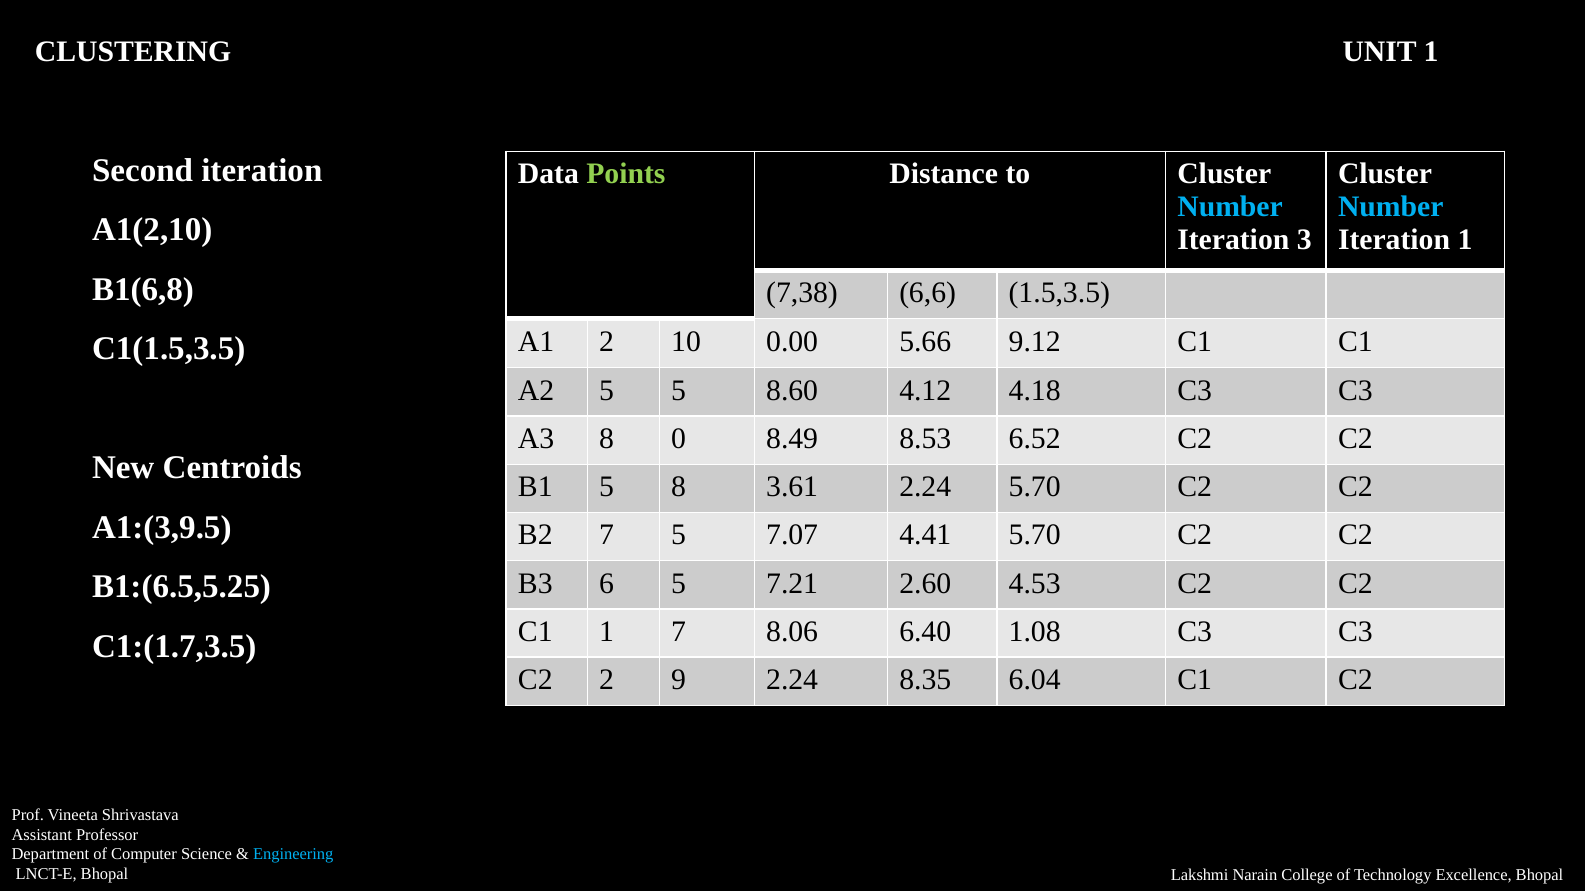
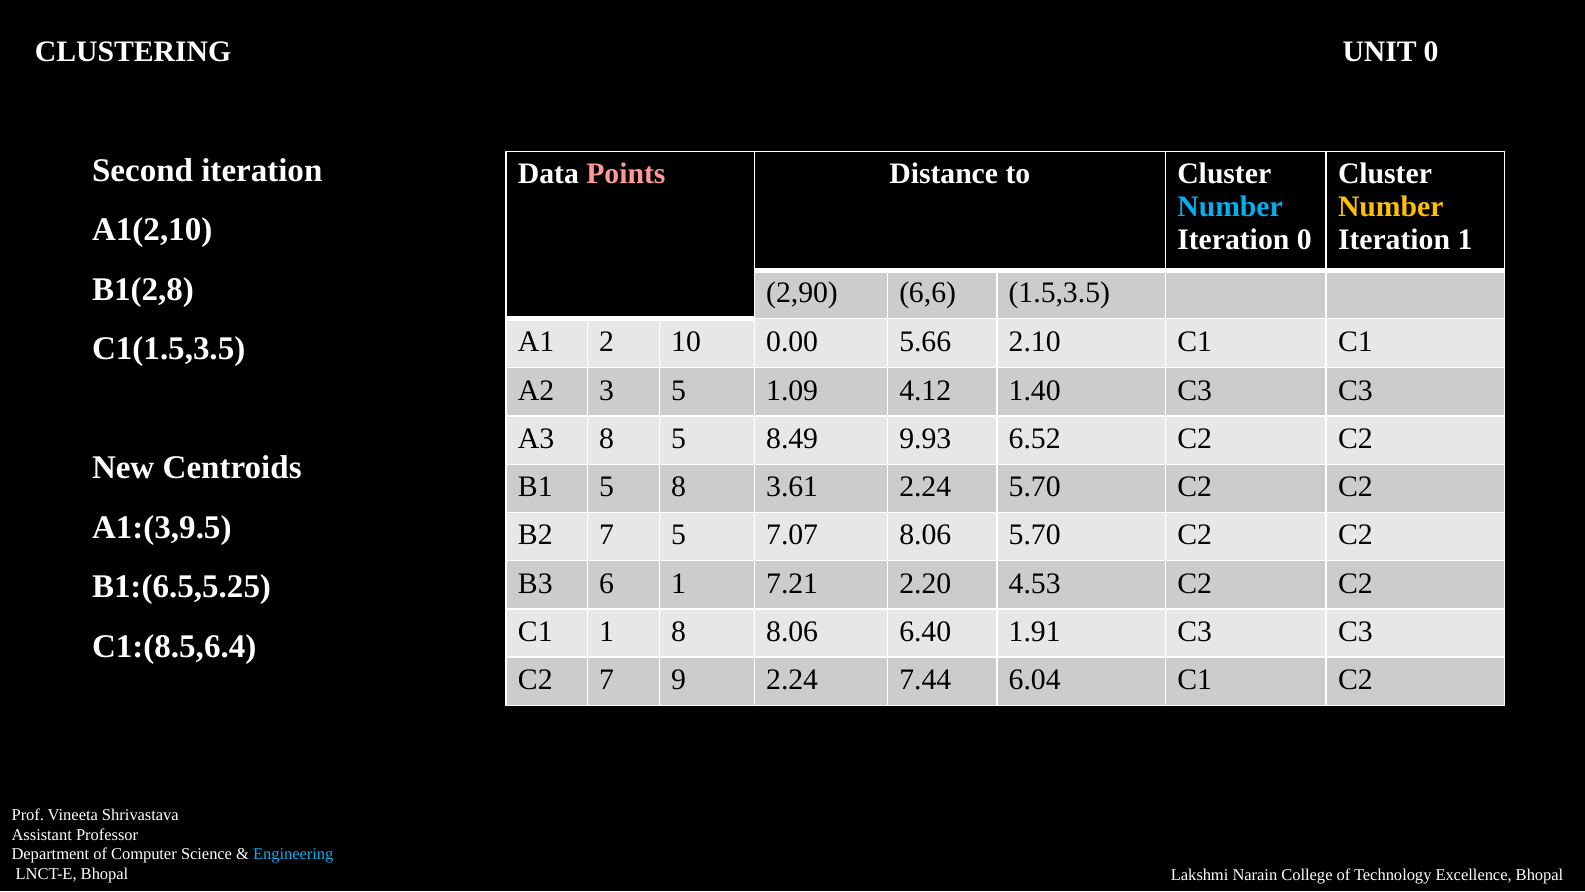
UNIT 1: 1 -> 0 (1431, 52)
Points colour: light green -> pink (626, 174)
Number colour: light blue -> yellow (1391, 207)
Iteration 3: 3 -> 0 (1304, 240)
B1(6,8: B1(6,8 -> B1(2,8 (143, 289)
7,38: 7,38 -> 2,90 (802, 293)
9.12: 9.12 -> 2.10 (1035, 341)
A2 5: 5 -> 3 (607, 390)
8.60: 8.60 -> 1.09 (792, 390)
4.18: 4.18 -> 1.40 (1035, 390)
8 0: 0 -> 5 (679, 438)
8.53: 8.53 -> 9.93 (925, 438)
7.07 4.41: 4.41 -> 8.06 (925, 535)
6 5: 5 -> 1 (679, 583)
2.60: 2.60 -> 2.20 (925, 583)
1 7: 7 -> 8 (679, 631)
1.08: 1.08 -> 1.91 (1035, 631)
C1:(1.7,3.5: C1:(1.7,3.5 -> C1:(8.5,6.4 (174, 646)
C2 2: 2 -> 7 (607, 679)
8.35: 8.35 -> 7.44 (925, 679)
